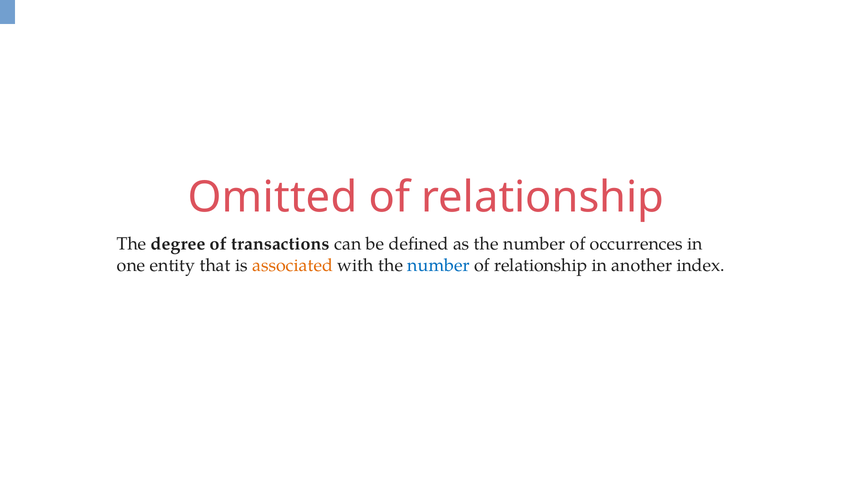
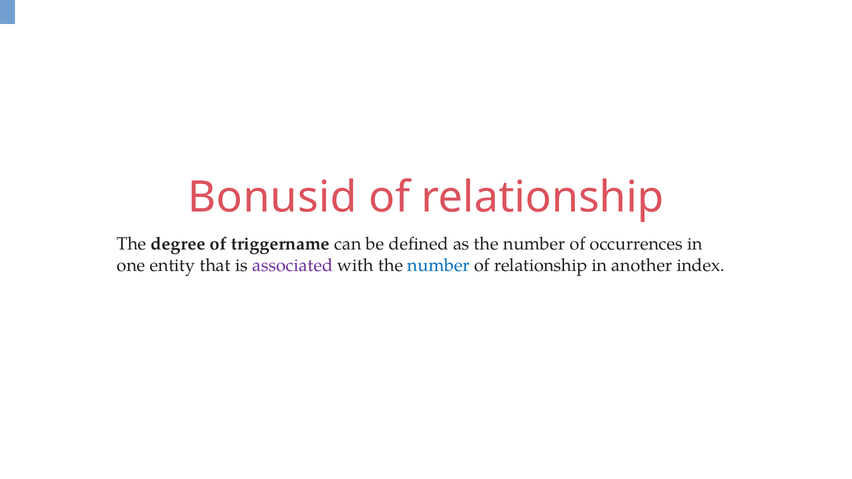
Omitted: Omitted -> Bonusid (272, 197)
transactions: transactions -> triggername (280, 244)
associated colour: orange -> purple (293, 265)
